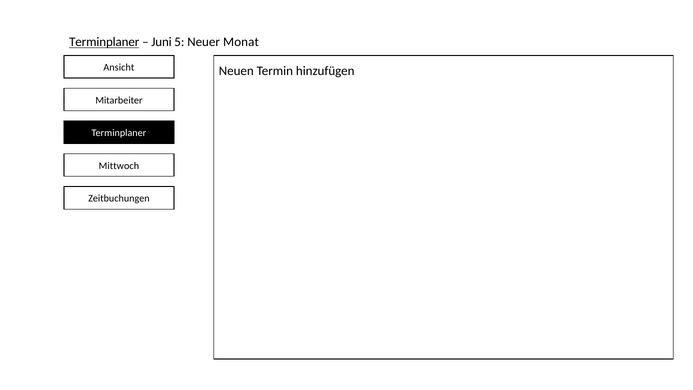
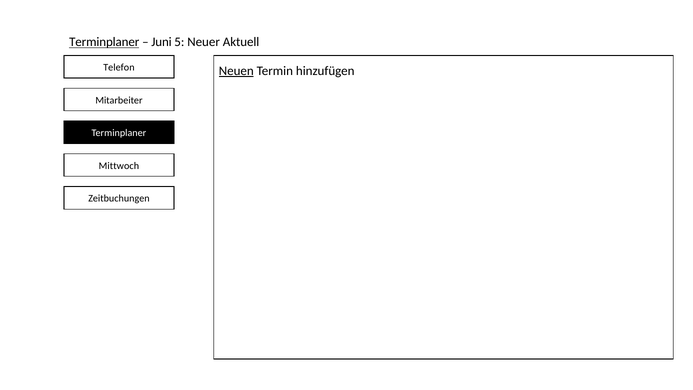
Monat: Monat -> Aktuell (241, 42)
Ansicht: Ansicht -> Telefon (119, 67)
Neuen underline: none -> present (236, 71)
